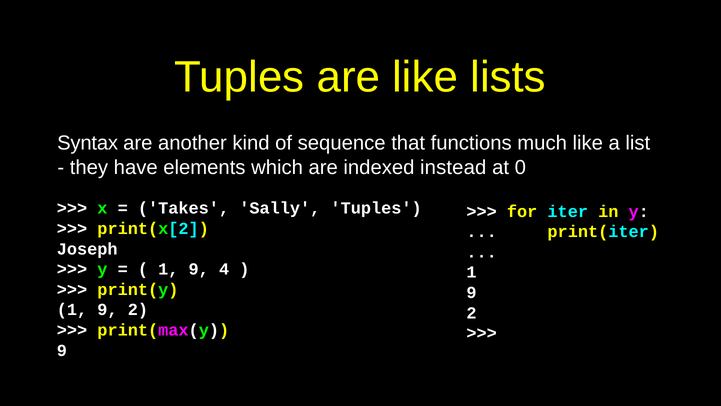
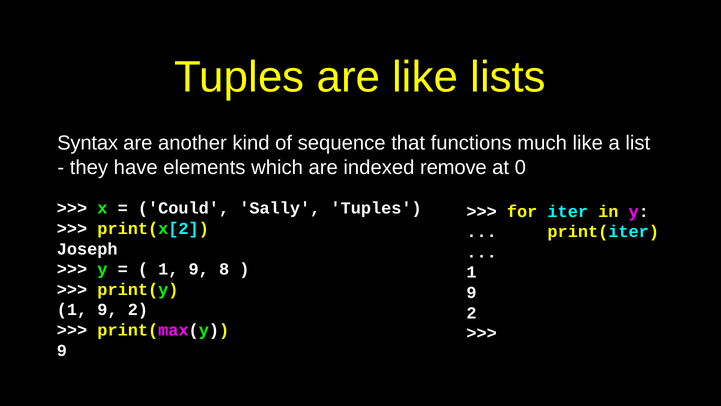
instead: instead -> remove (453, 167)
Takes: Takes -> Could (184, 208)
4: 4 -> 8 (224, 269)
